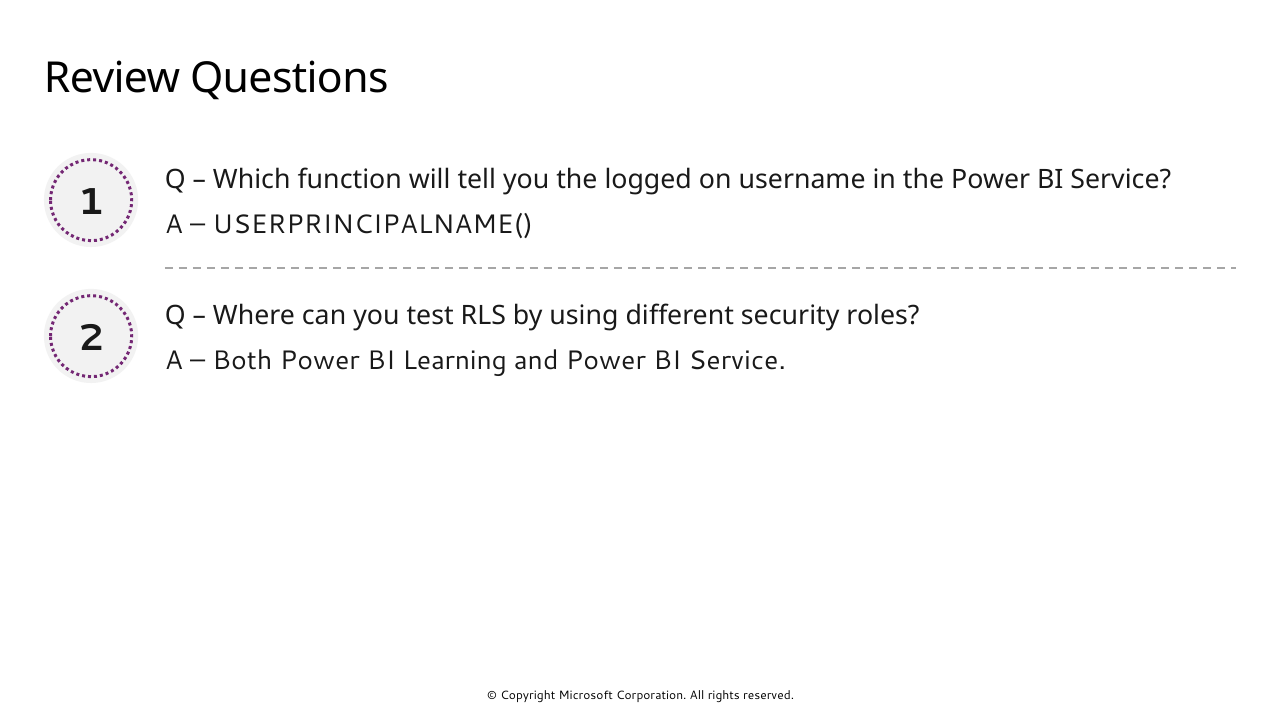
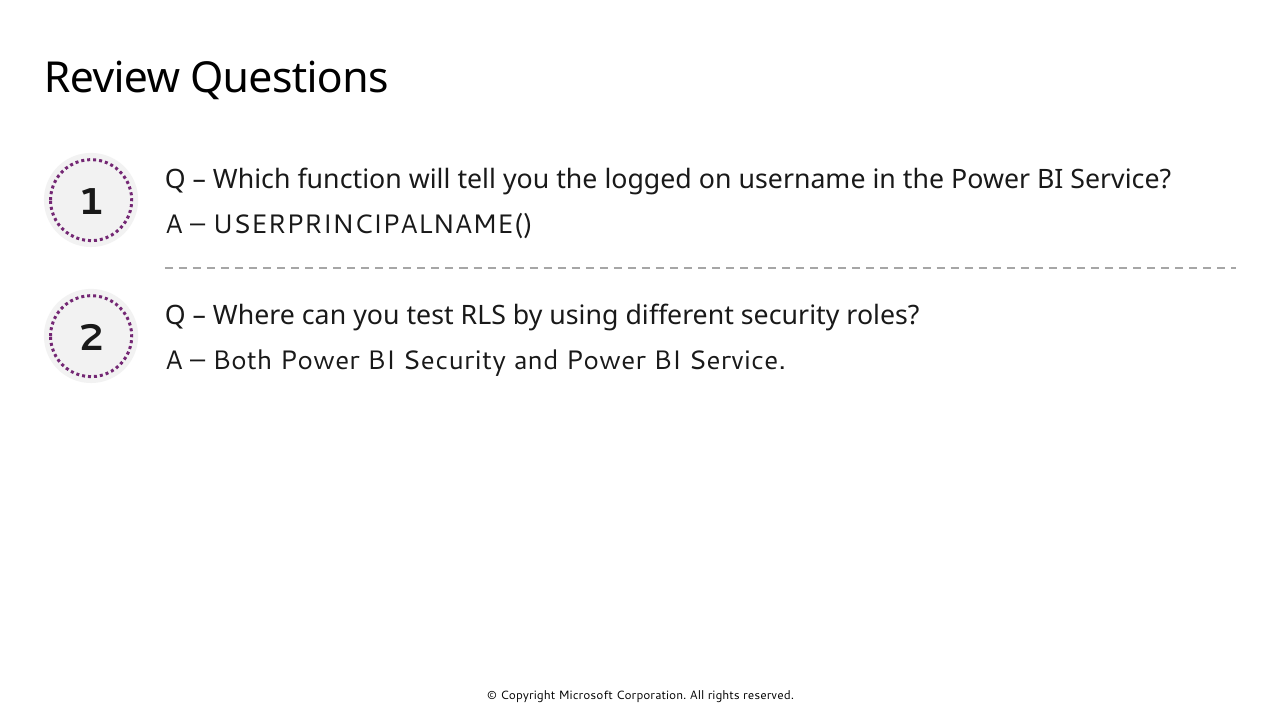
BI Learning: Learning -> Security (454, 361)
